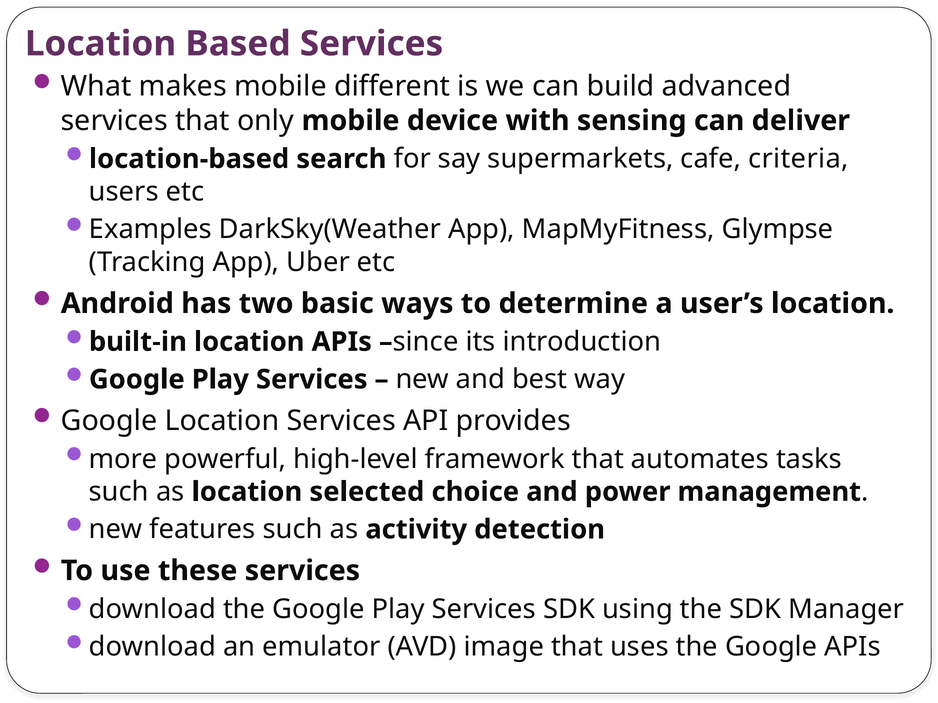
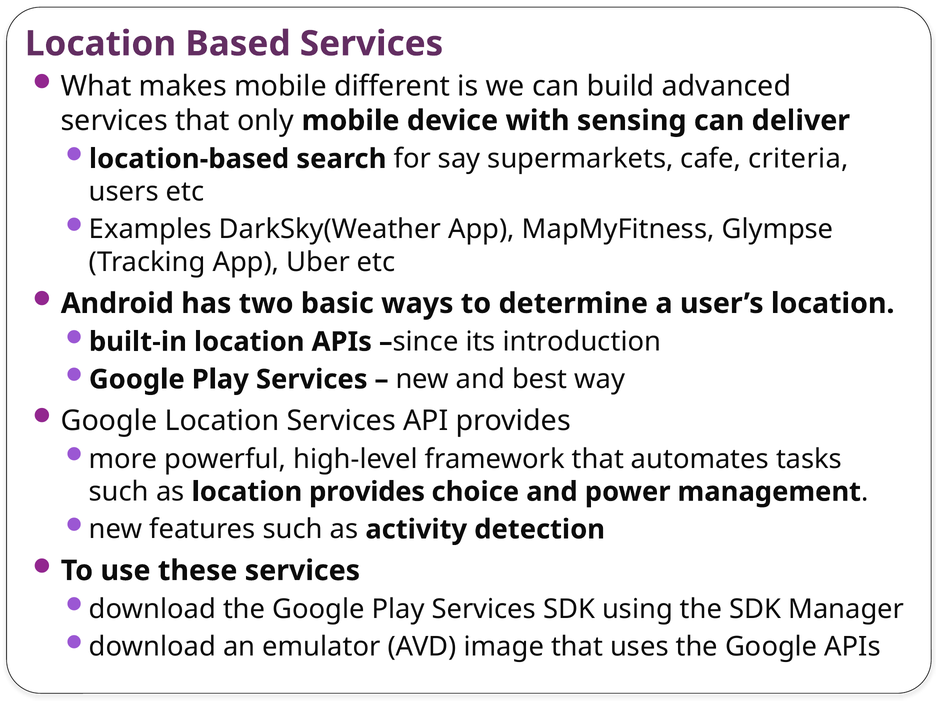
location selected: selected -> provides (367, 492)
